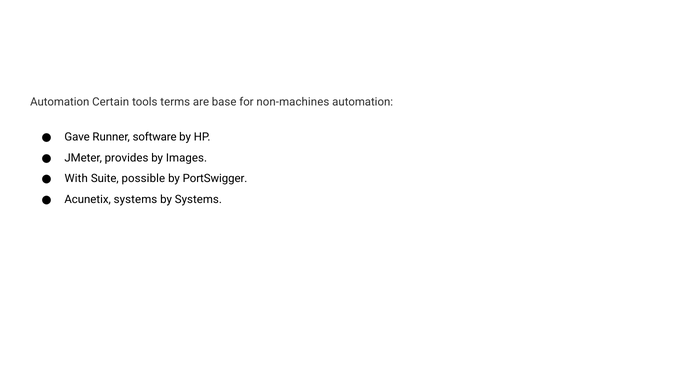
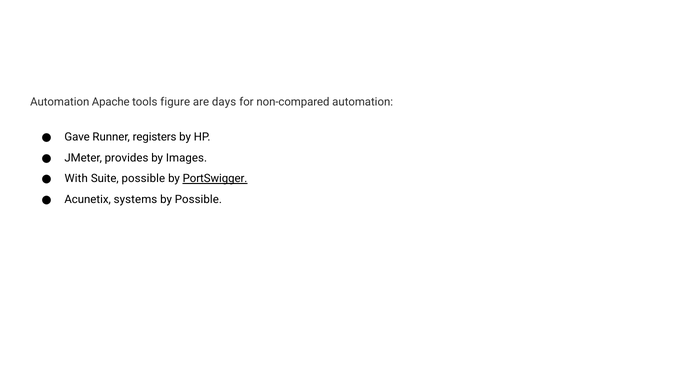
Certain: Certain -> Apache (111, 102)
terms: terms -> figure (175, 102)
base: base -> days (224, 102)
non-machines: non-machines -> non-compared (293, 102)
software: software -> registers (155, 137)
PortSwigger underline: none -> present (215, 179)
by Systems: Systems -> Possible (198, 200)
